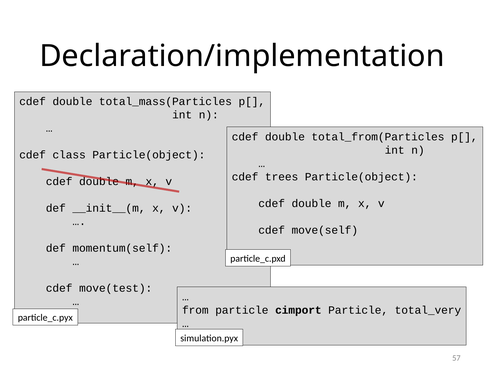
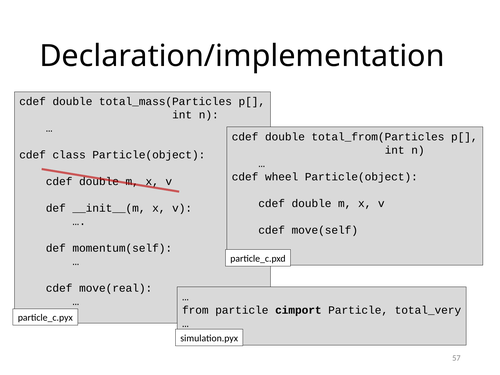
trees: trees -> wheel (282, 177)
move(test: move(test -> move(real (116, 288)
